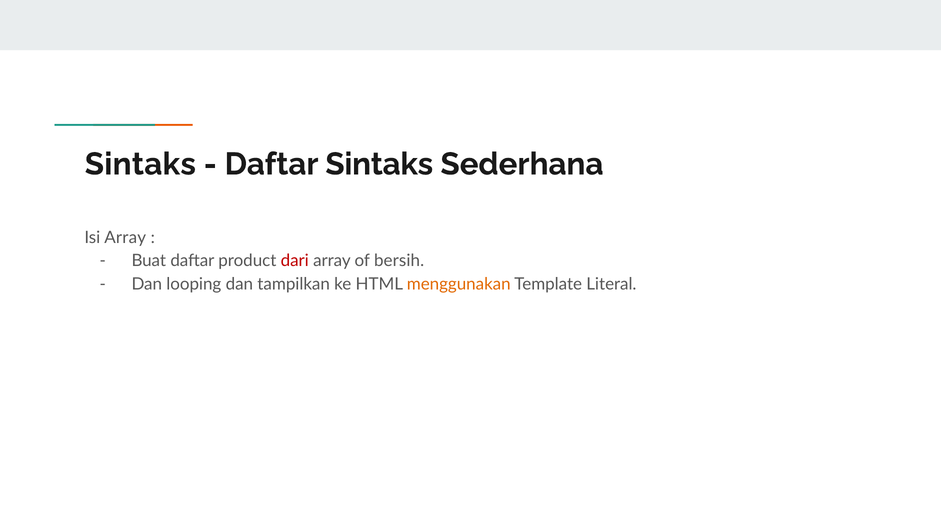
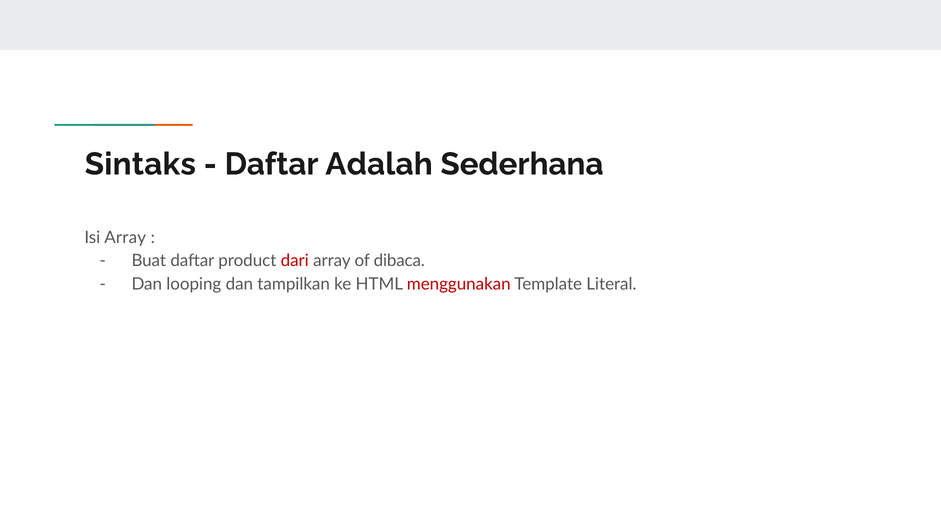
Daftar Sintaks: Sintaks -> Adalah (379, 164)
bersih: bersih -> dibaca (399, 261)
menggunakan colour: orange -> red (459, 284)
